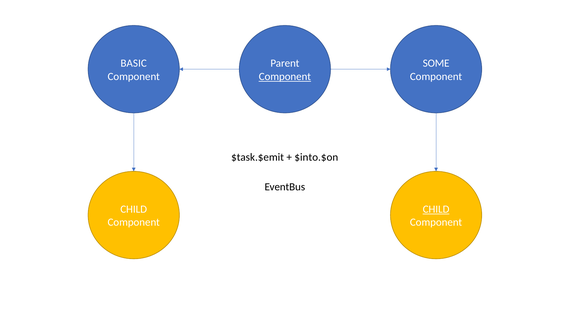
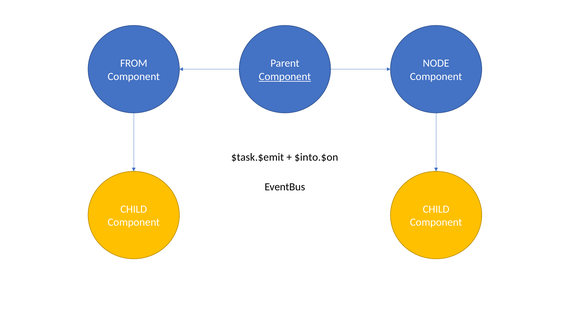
BASIC: BASIC -> FROM (134, 63)
SOME: SOME -> NODE (436, 63)
CHILD underline: present -> none (436, 209)
